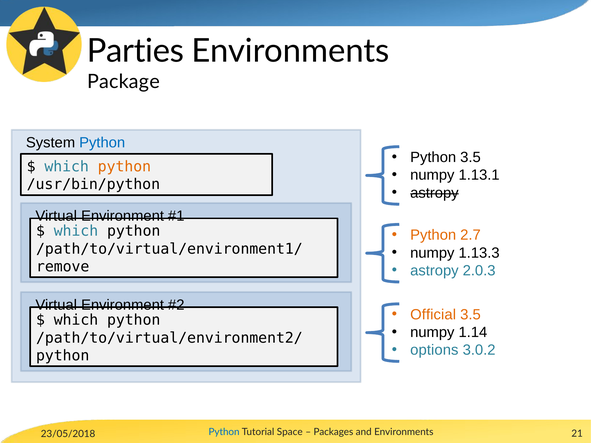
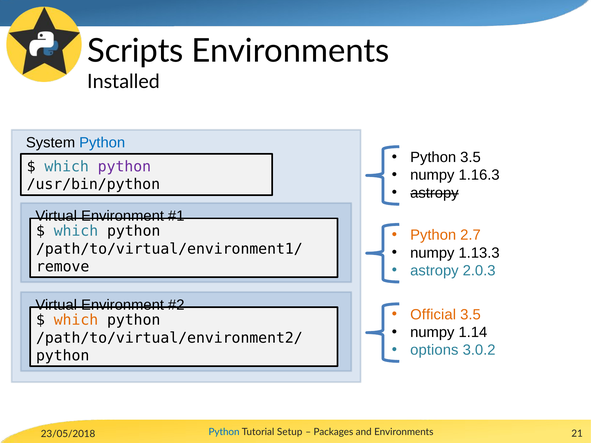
Parties: Parties -> Scripts (135, 51)
Package: Package -> Installed (124, 82)
python colour: orange -> purple (124, 167)
1.13.1: 1.13.1 -> 1.16.3 (479, 175)
which colour: black -> orange (76, 320)
Space: Space -> Setup (290, 432)
